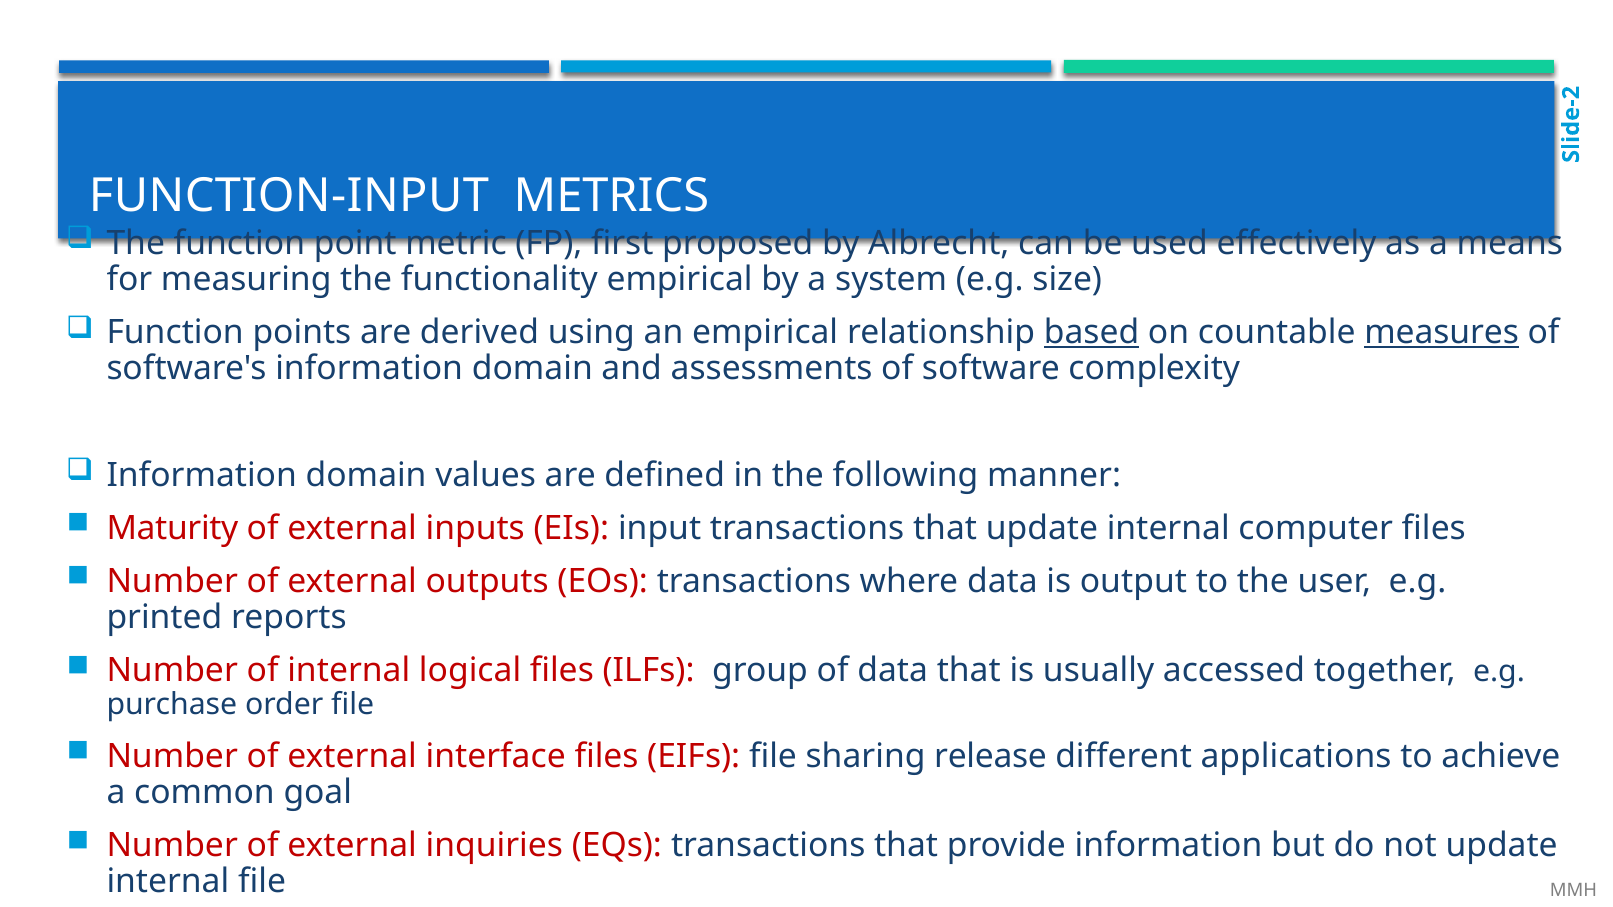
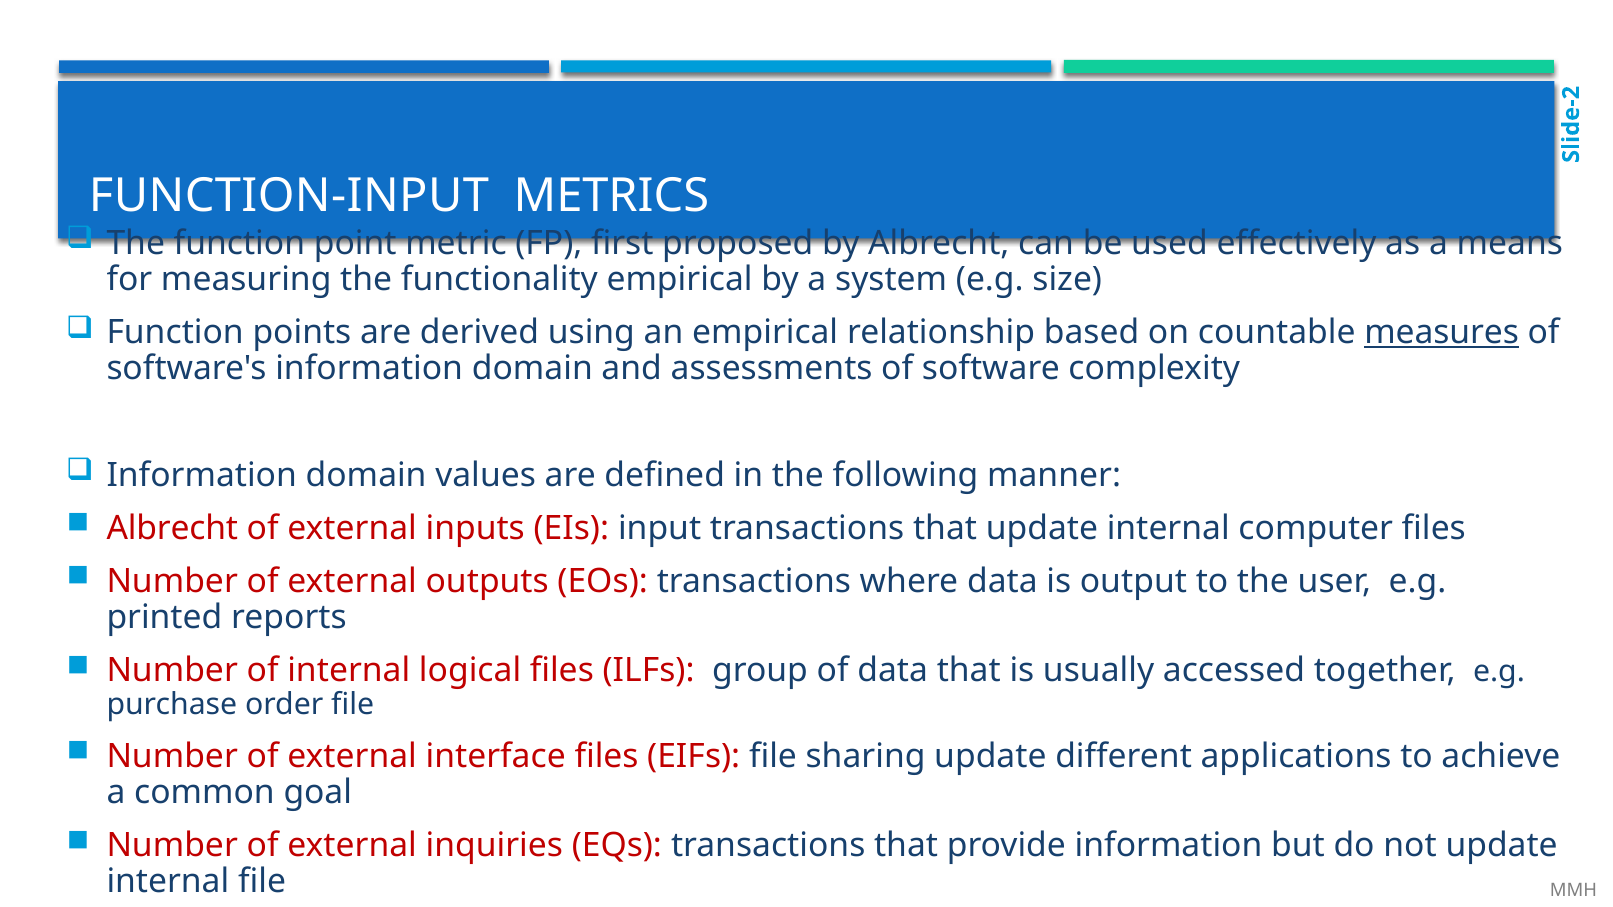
based underline: present -> none (1092, 333)
Maturity: Maturity -> Albrecht (172, 528)
sharing release: release -> update (990, 756)
